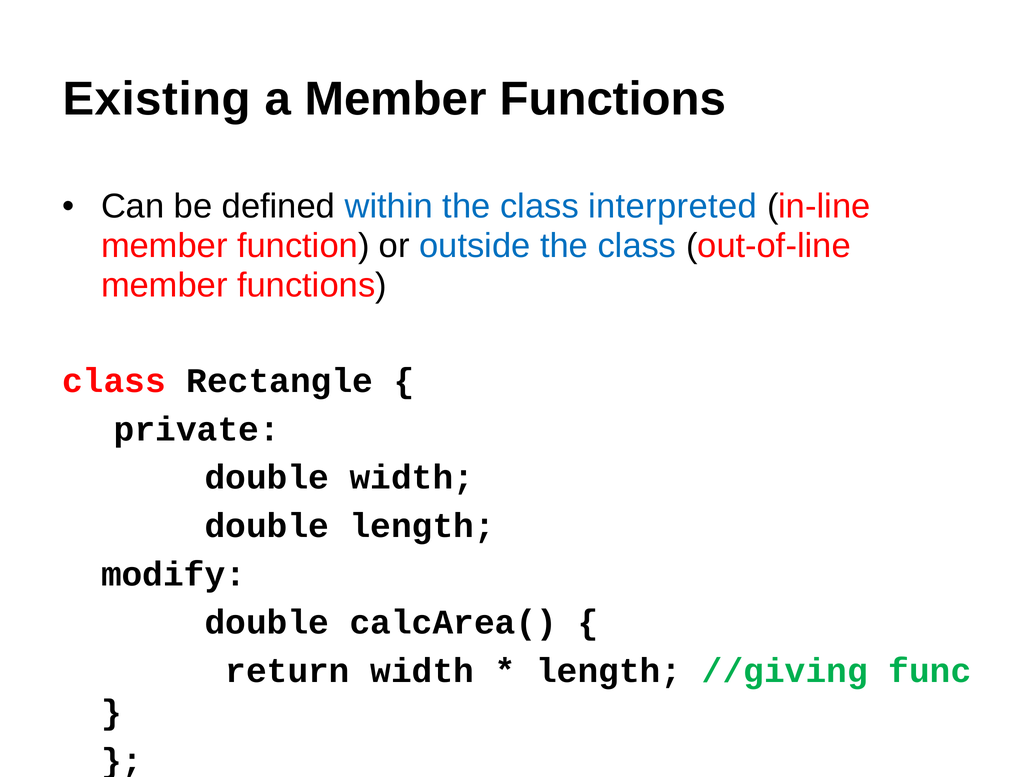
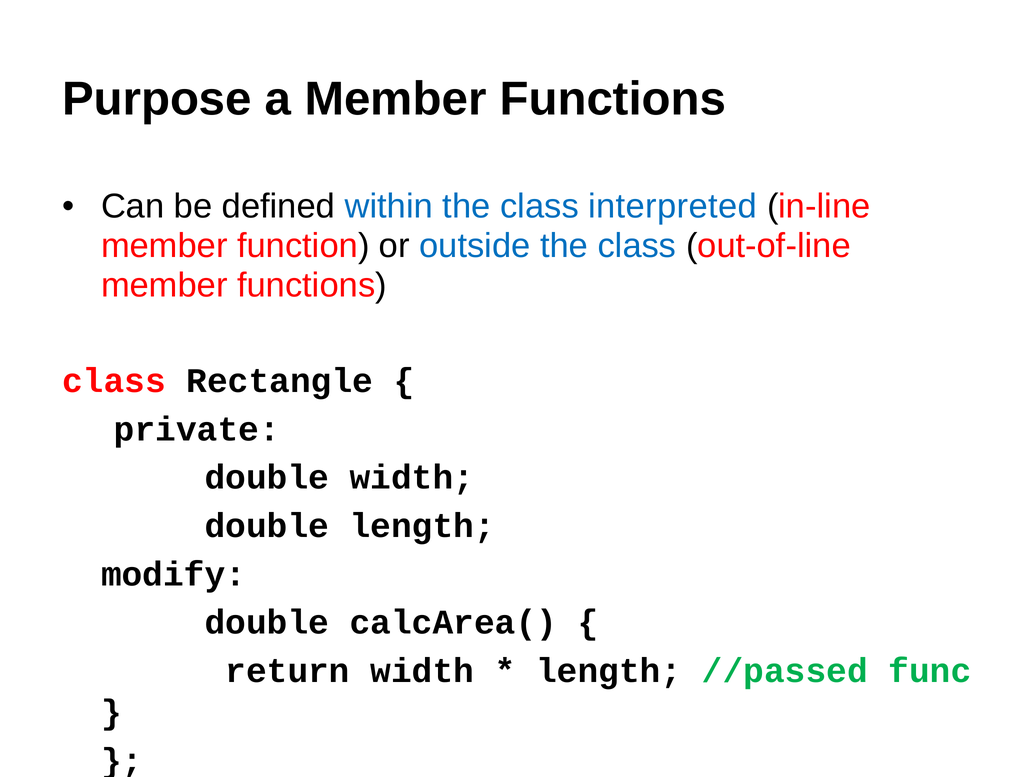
Existing: Existing -> Purpose (157, 99)
//giving: //giving -> //passed (785, 671)
